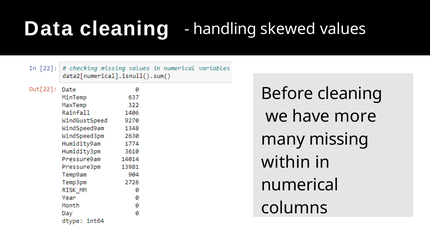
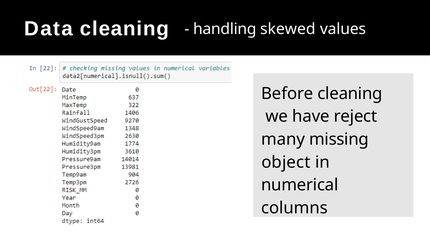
more: more -> reject (356, 116)
within: within -> object (286, 162)
